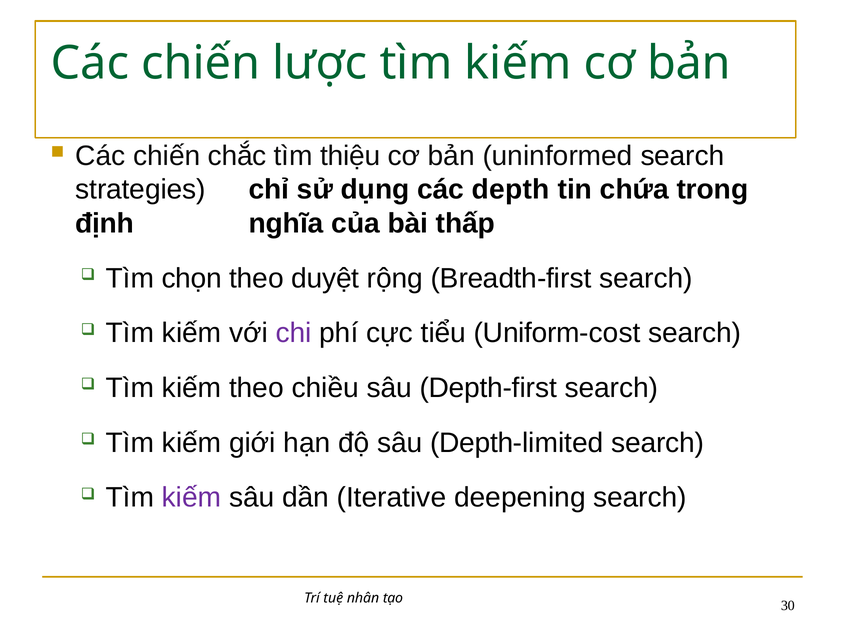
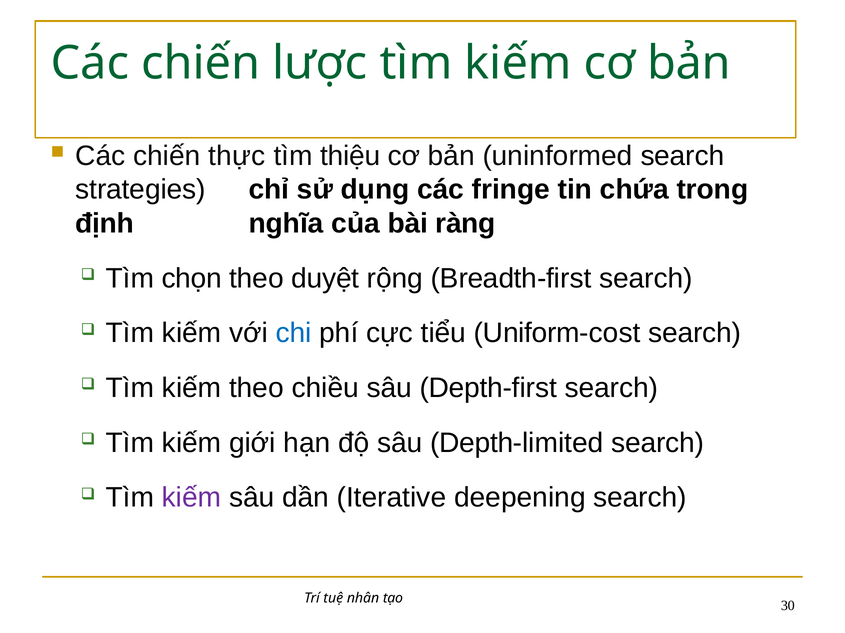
chắc: chắc -> thực (237, 156)
depth: depth -> fringe (511, 190)
thấp: thấp -> ràng (465, 224)
chi colour: purple -> blue (294, 334)
